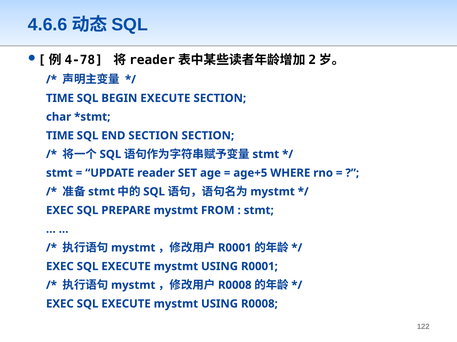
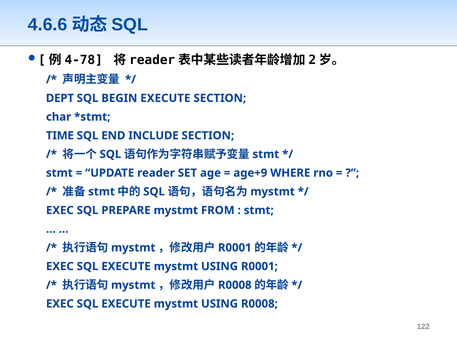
TIME: TIME -> DEPT (60, 98)
END SECTION: SECTION -> INCLUDE (154, 136)
age+5: age+5 -> age+9 (250, 173)
